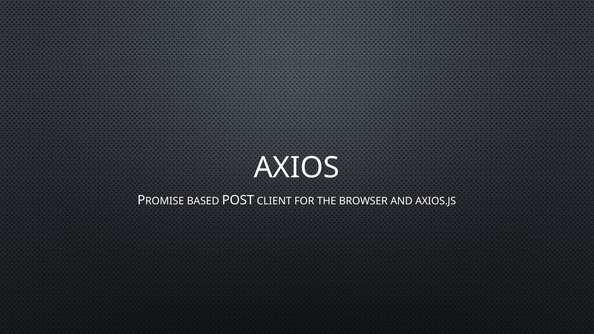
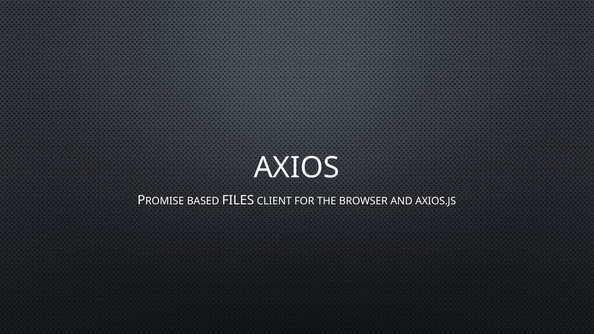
POST: POST -> FILES (238, 200)
